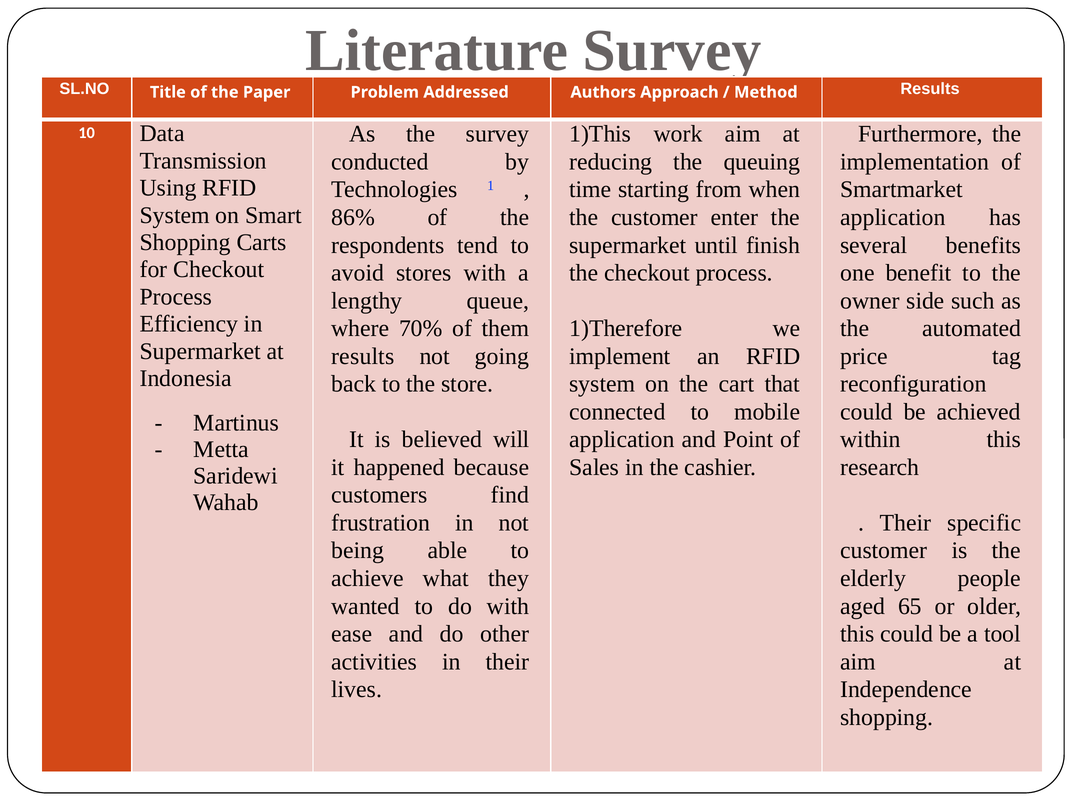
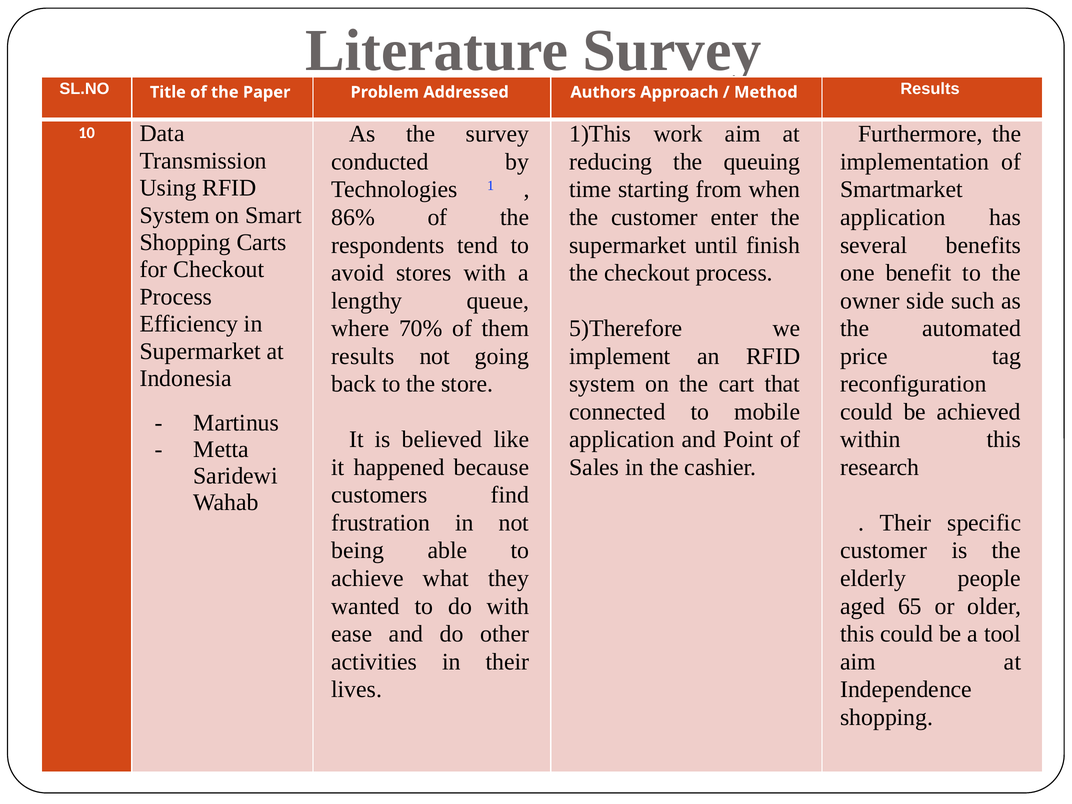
1)Therefore: 1)Therefore -> 5)Therefore (626, 328)
will: will -> like (511, 440)
